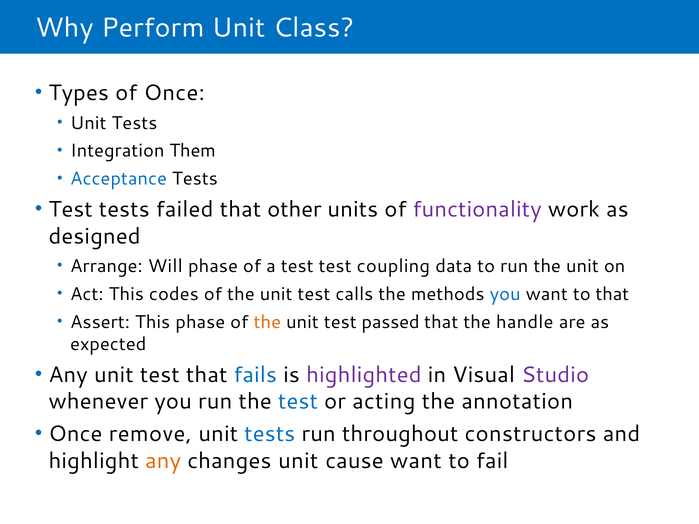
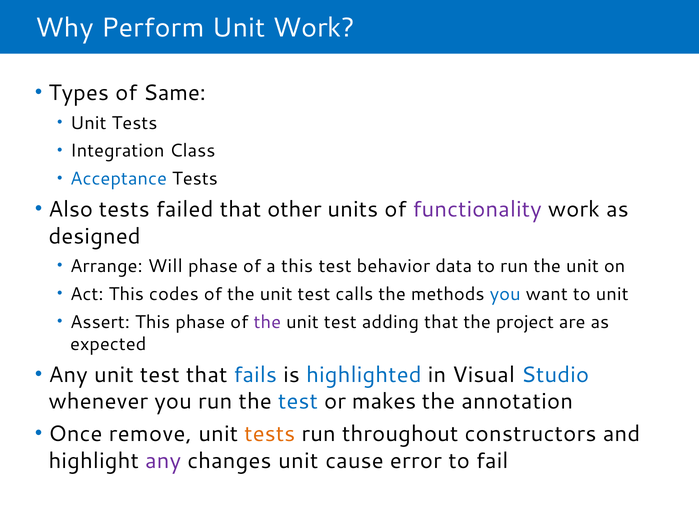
Unit Class: Class -> Work (314, 28)
of Once: Once -> Same (175, 93)
Them: Them -> Class (192, 151)
Test: Test -> Also (71, 209)
a test: test -> this (297, 266)
coupling: coupling -> behavior (393, 266)
to that: that -> unit (612, 294)
the colour: orange -> purple (267, 322)
passed: passed -> adding (390, 322)
handle: handle -> project (525, 322)
highlighted colour: purple -> blue (364, 375)
Studio colour: purple -> blue (555, 375)
acting: acting -> makes (384, 402)
tests colour: blue -> orange (270, 434)
any colour: orange -> purple (163, 461)
cause want: want -> error (416, 461)
